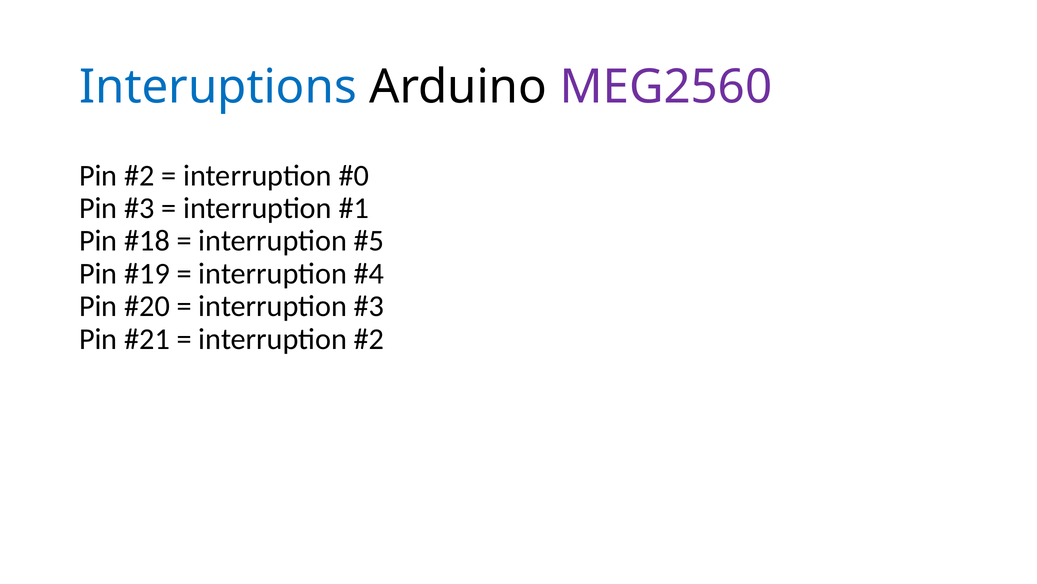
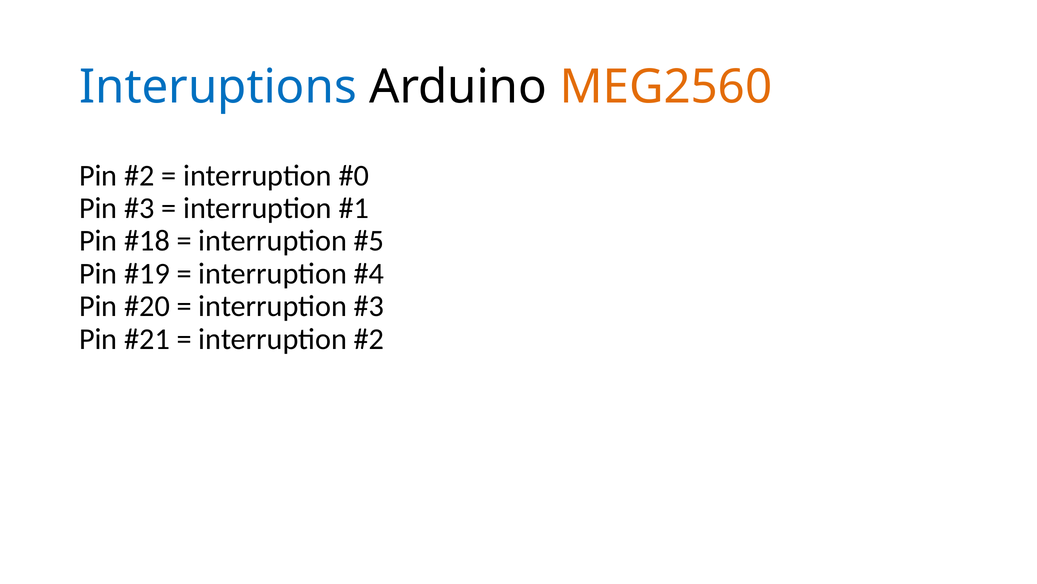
MEG2560 colour: purple -> orange (666, 87)
